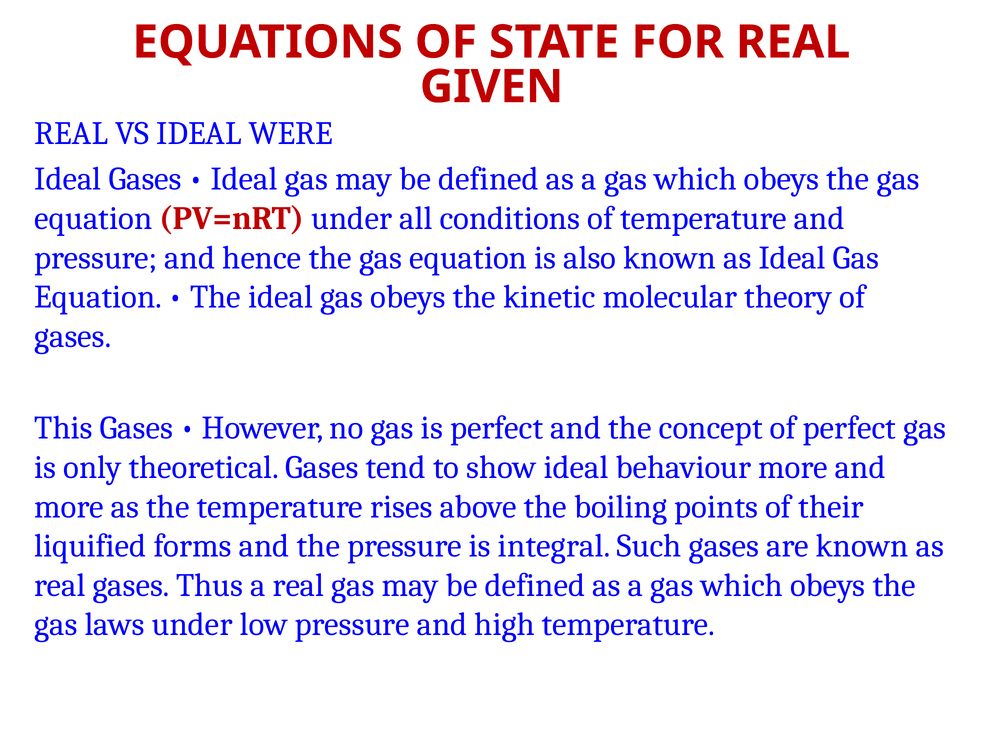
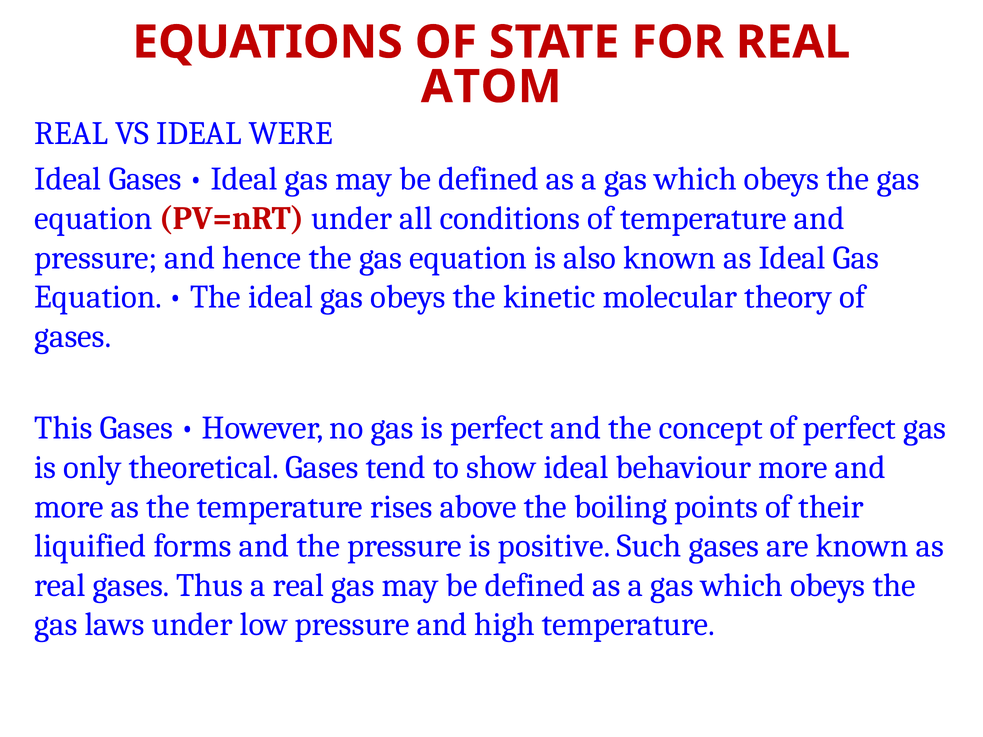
GIVEN: GIVEN -> ATOM (491, 87)
integral: integral -> positive (554, 546)
